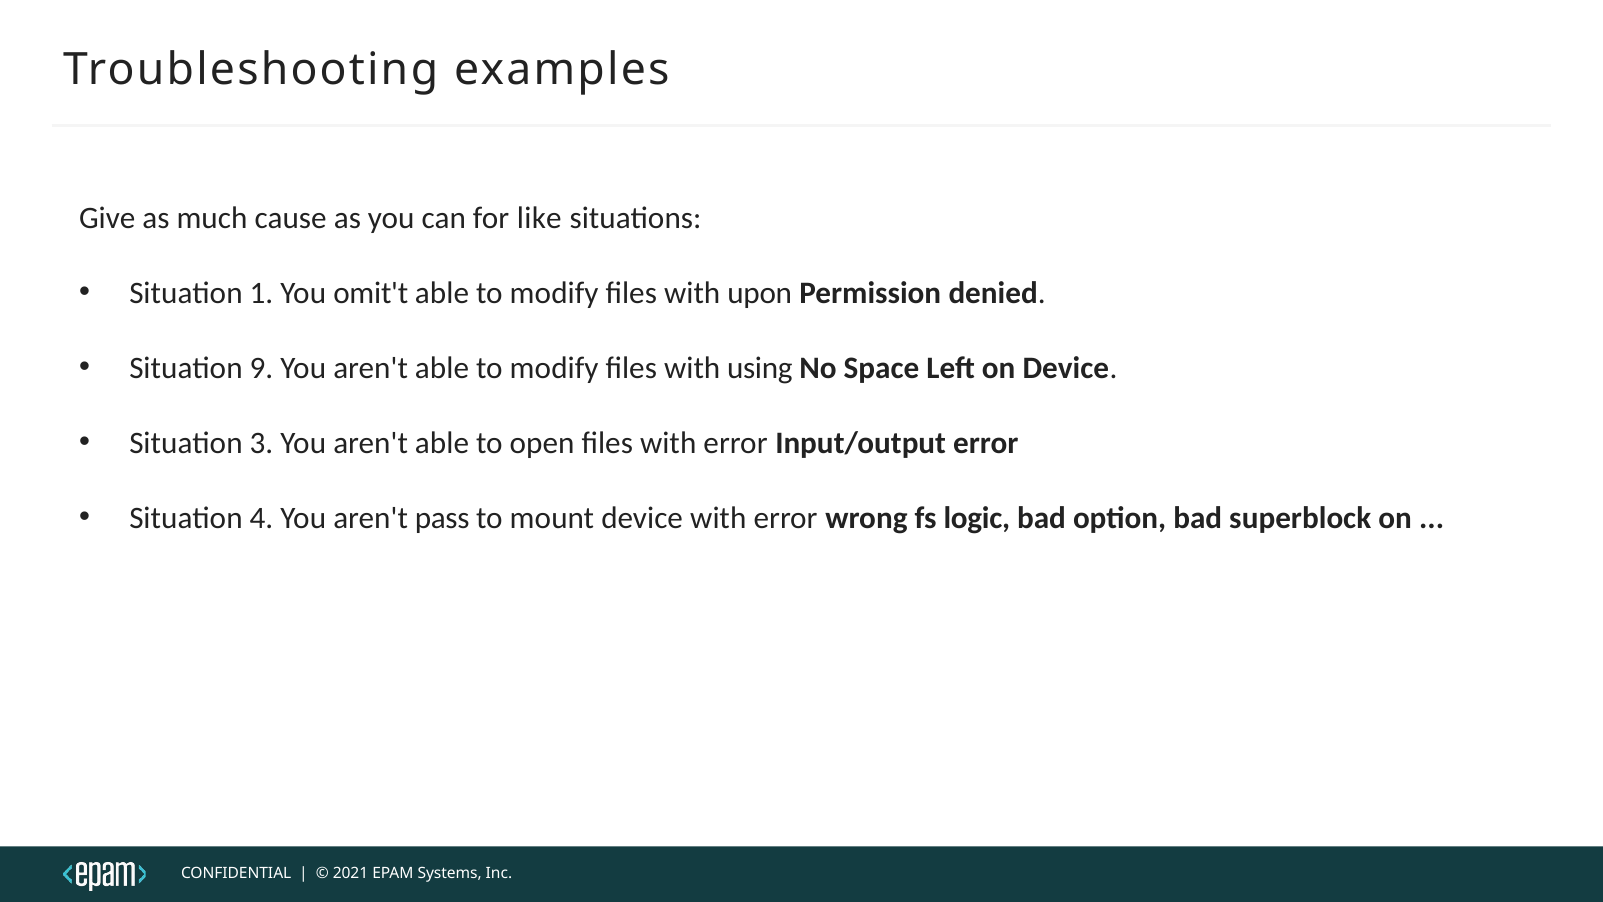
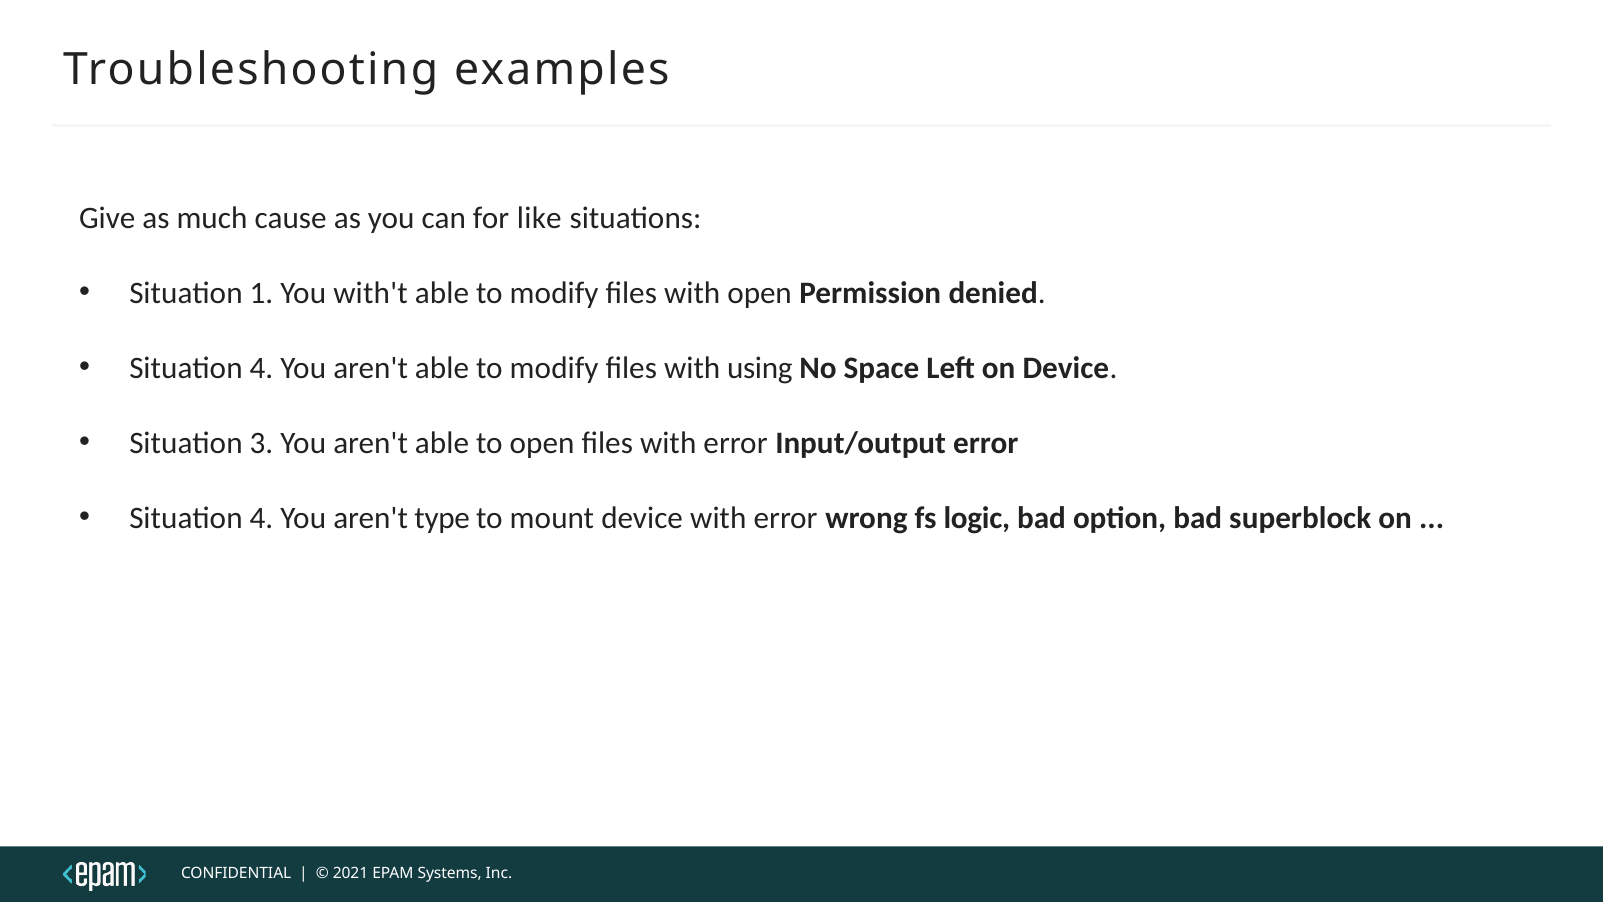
omit't: omit't -> with't (371, 293)
with upon: upon -> open (760, 293)
9: 9 -> 4 (262, 368)
pass: pass -> type (442, 518)
